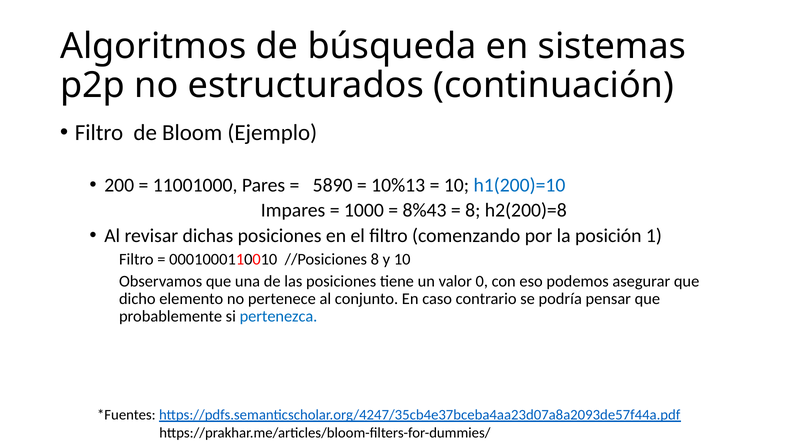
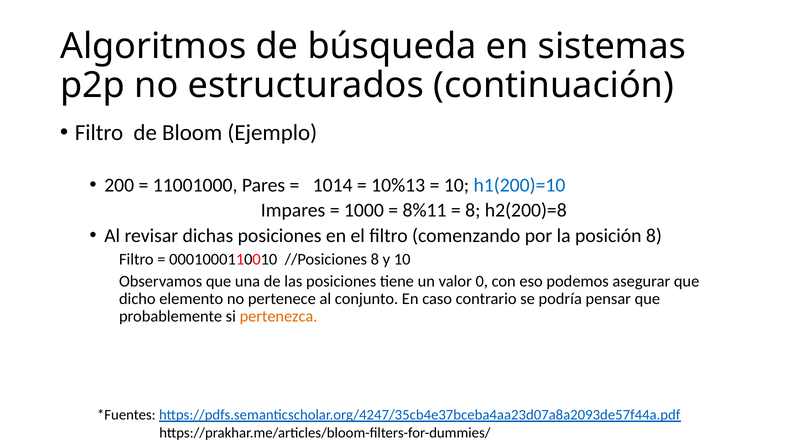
5890: 5890 -> 1014 (333, 185)
8%43: 8%43 -> 8%11 (425, 211)
posición 1: 1 -> 8 (654, 236)
pertenezca colour: blue -> orange (279, 317)
